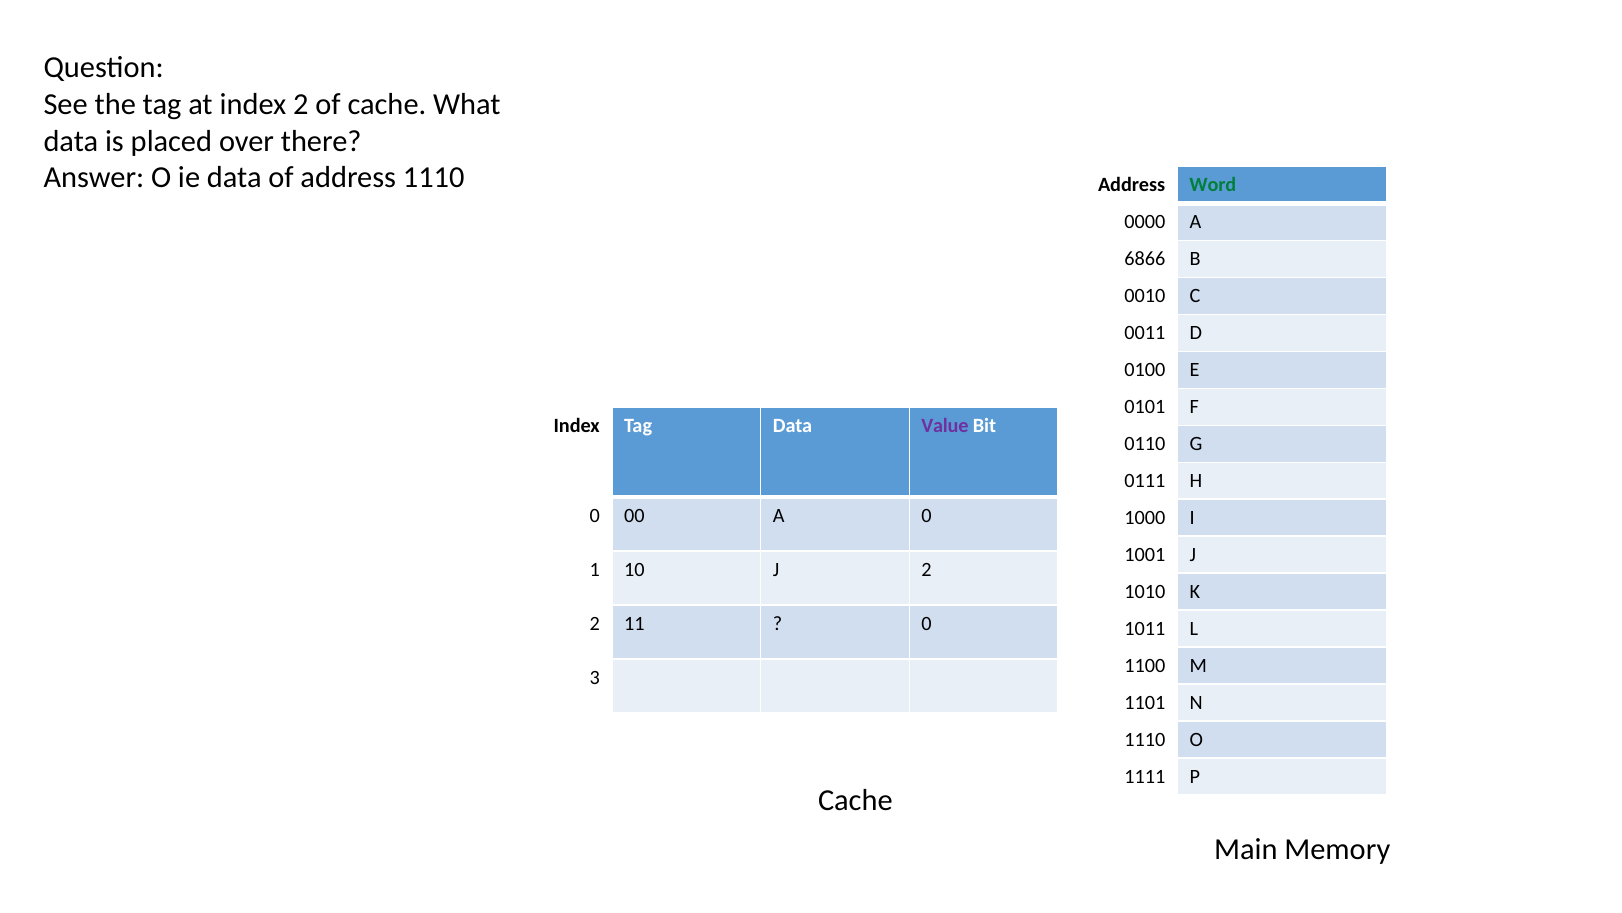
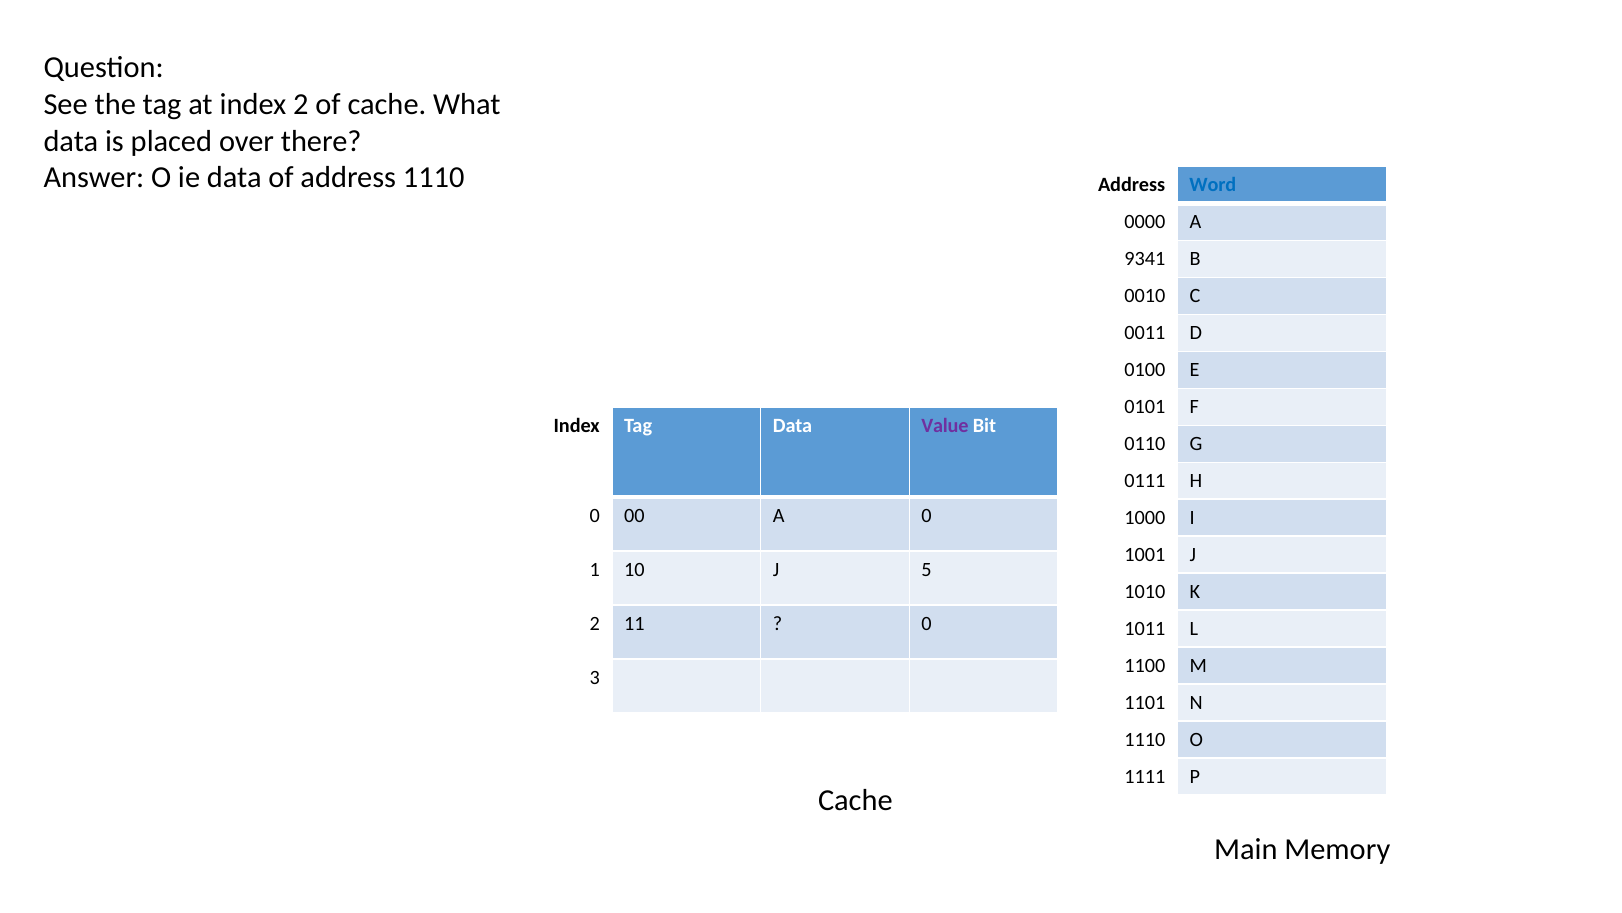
Word colour: green -> blue (1213, 185)
6866: 6866 -> 9341 (1145, 259)
J 2: 2 -> 5 (927, 569)
